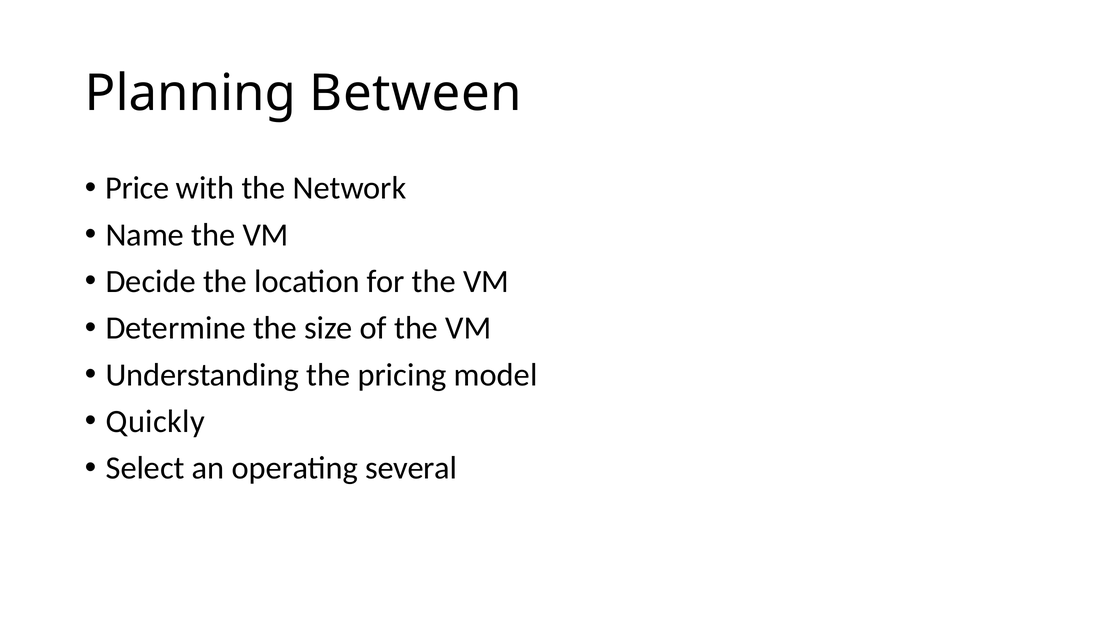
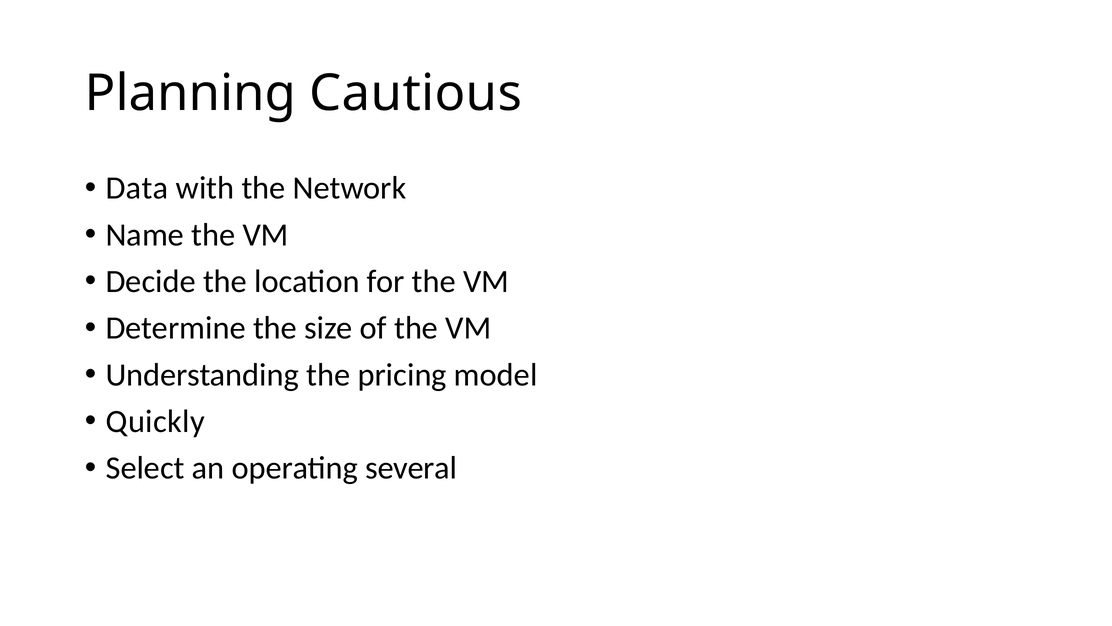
Between: Between -> Cautious (416, 93)
Price: Price -> Data (137, 188)
